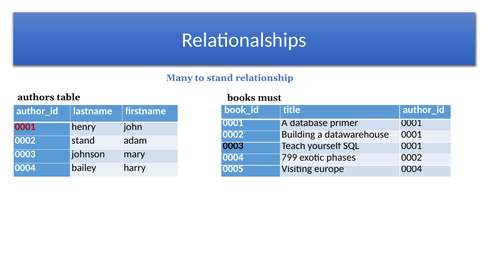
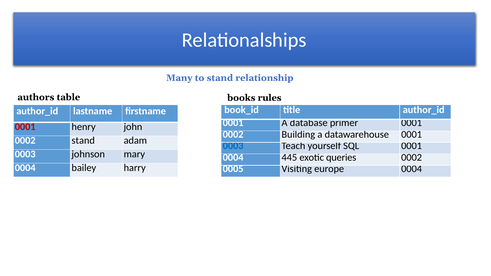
must: must -> rules (270, 98)
0003 colour: black -> blue (233, 146)
799: 799 -> 445 (289, 157)
phases: phases -> queries (341, 157)
